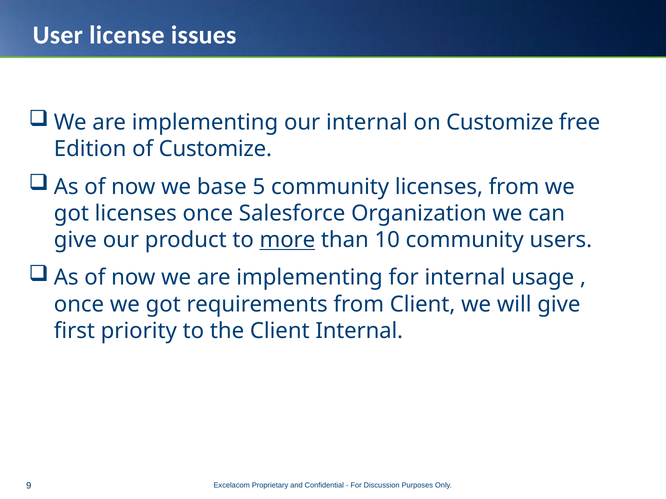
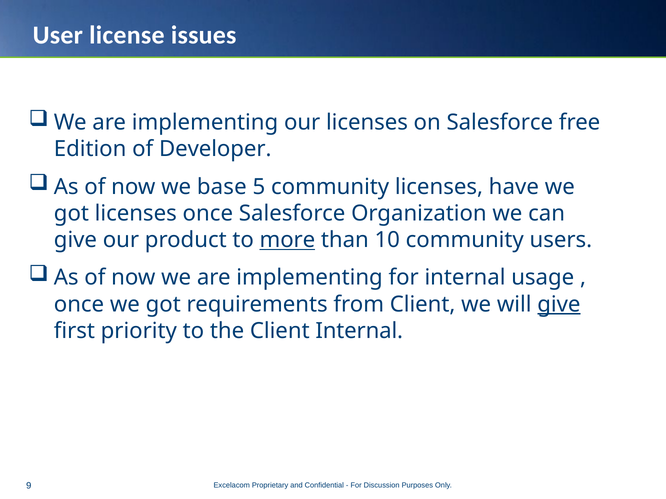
our internal: internal -> licenses (367, 123)
on Customize: Customize -> Salesforce (500, 123)
of Customize: Customize -> Developer (215, 149)
licenses from: from -> have (514, 187)
give underline: none -> present (559, 305)
